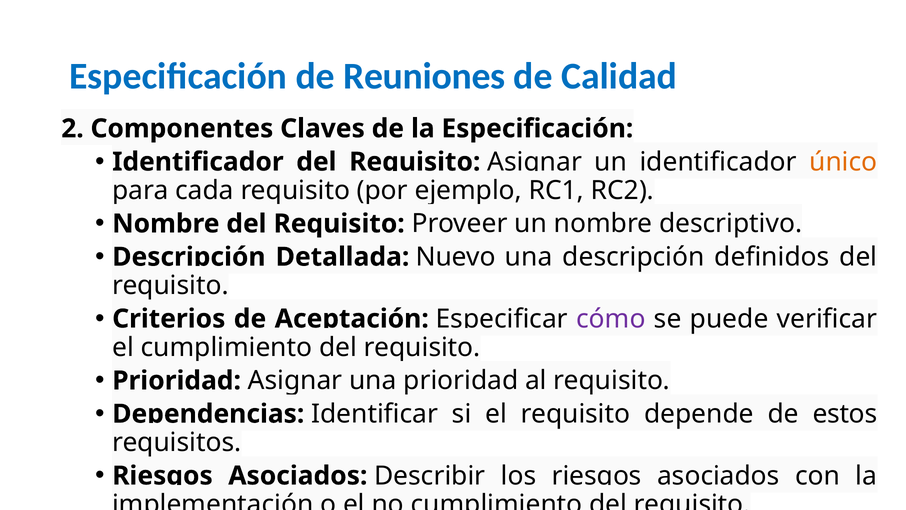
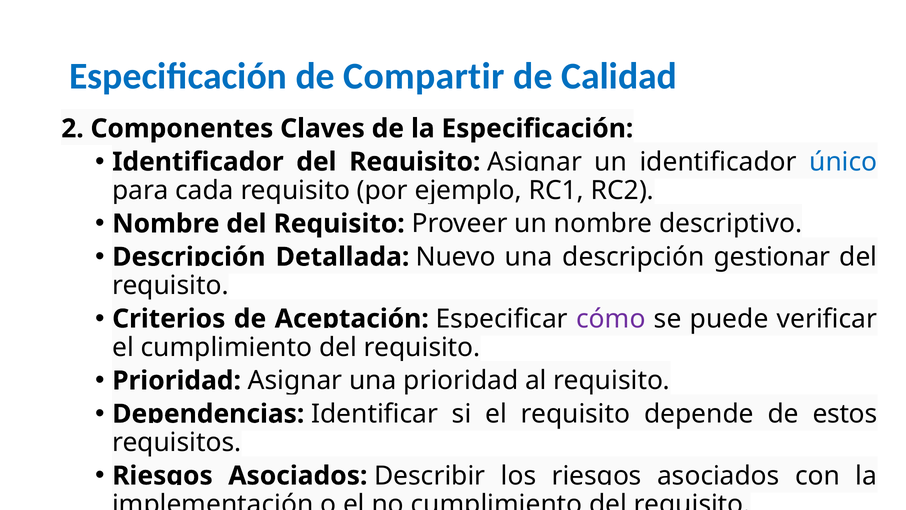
Reuniones: Reuniones -> Compartir (424, 76)
único colour: orange -> blue (843, 162)
definidos: definidos -> gestionar (772, 257)
